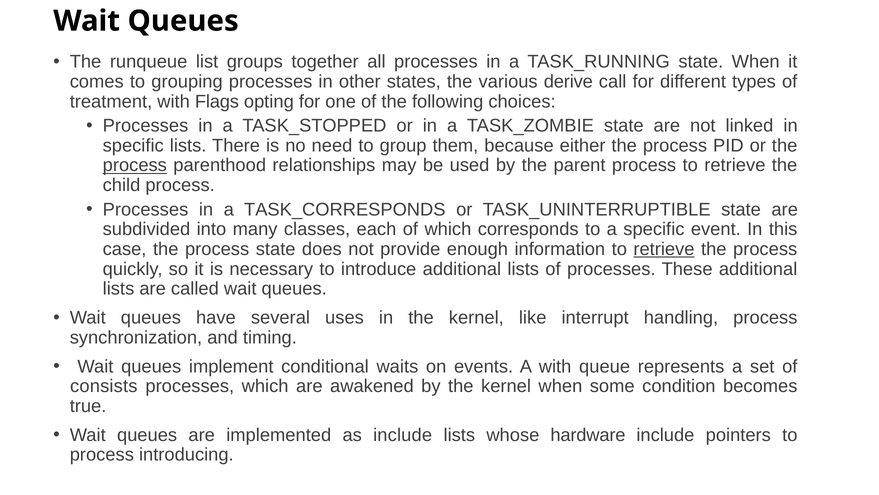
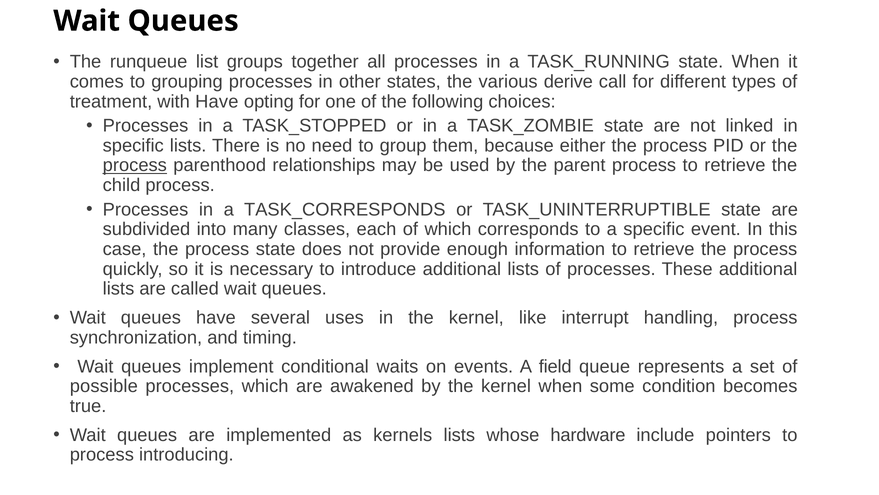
with Flags: Flags -> Have (217, 101)
retrieve underline: present -> none (664, 249)
A with: with -> field (555, 366)
consists: consists -> possible (104, 386)
as include: include -> kernels (403, 435)
